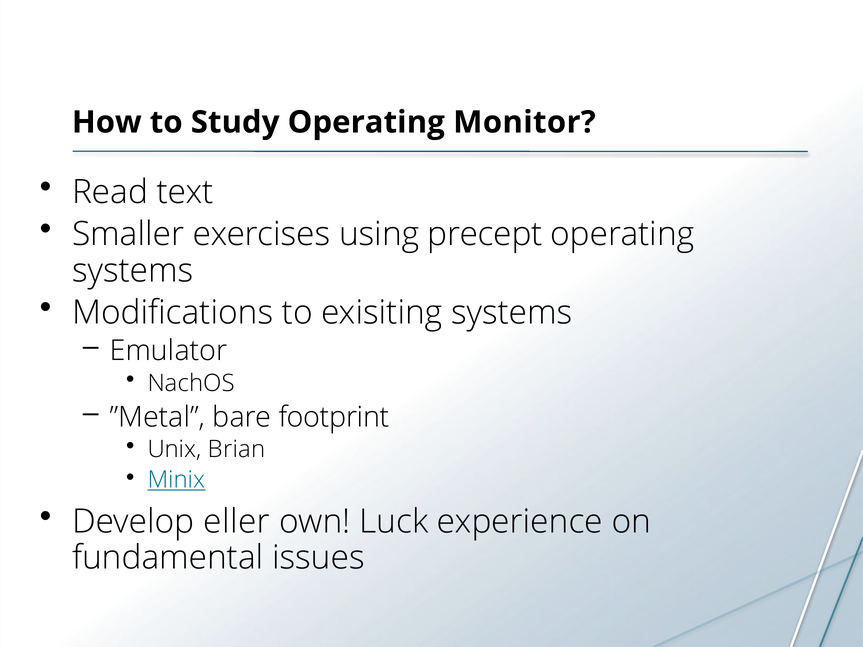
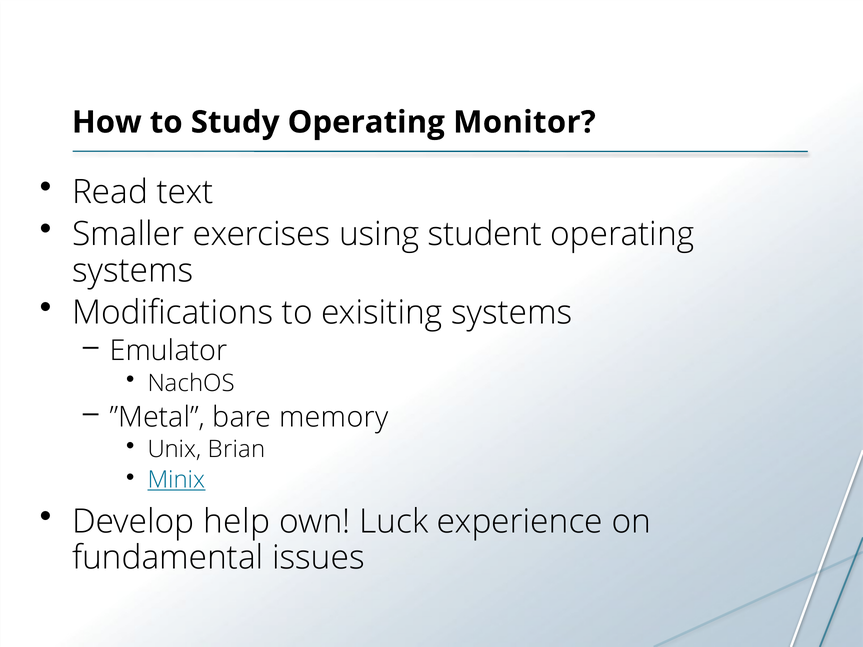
precept: precept -> student (485, 234)
footprint: footprint -> memory (334, 418)
eller: eller -> help (237, 522)
